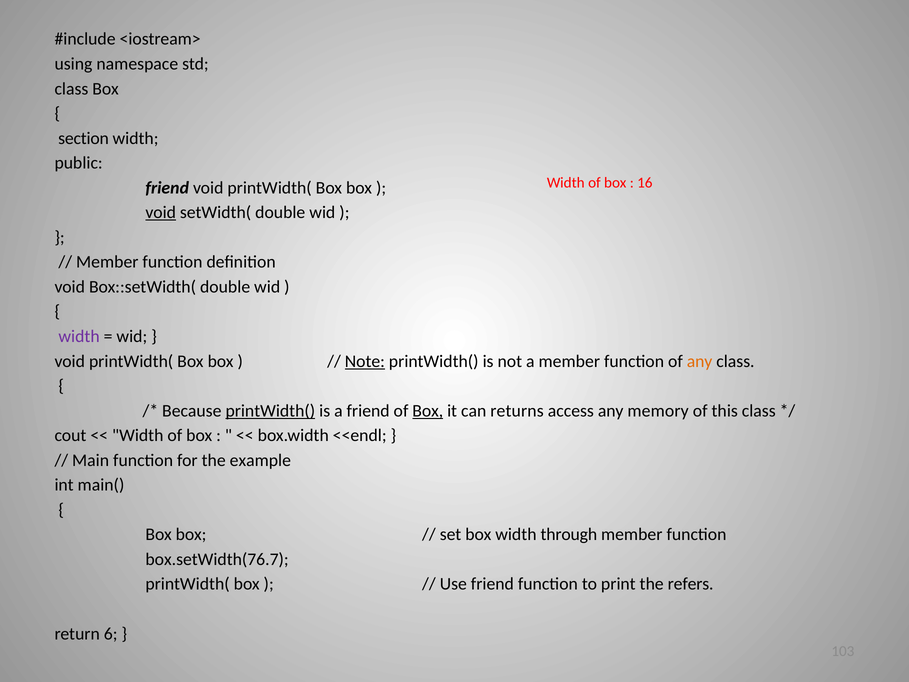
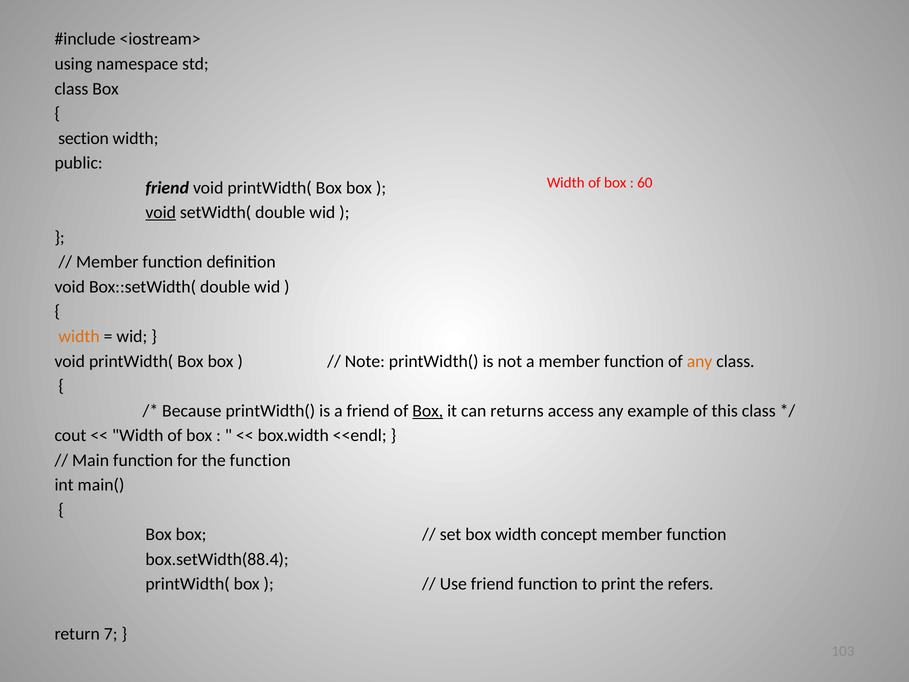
16: 16 -> 60 (645, 183)
width colour: purple -> orange (79, 336)
Note underline: present -> none (365, 361)
printWidth( underline: present -> none (270, 411)
memory: memory -> example (658, 411)
the example: example -> function (260, 460)
through: through -> concept (569, 534)
box.setWidth(76.7: box.setWidth(76.7 -> box.setWidth(88.4 (217, 559)
6: 6 -> 7 (111, 633)
